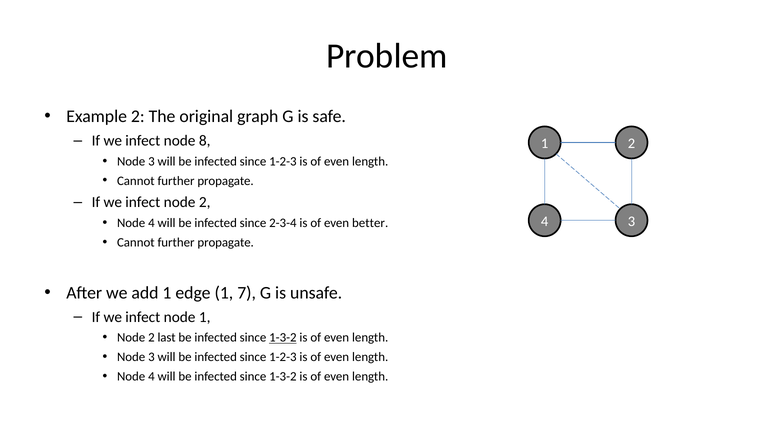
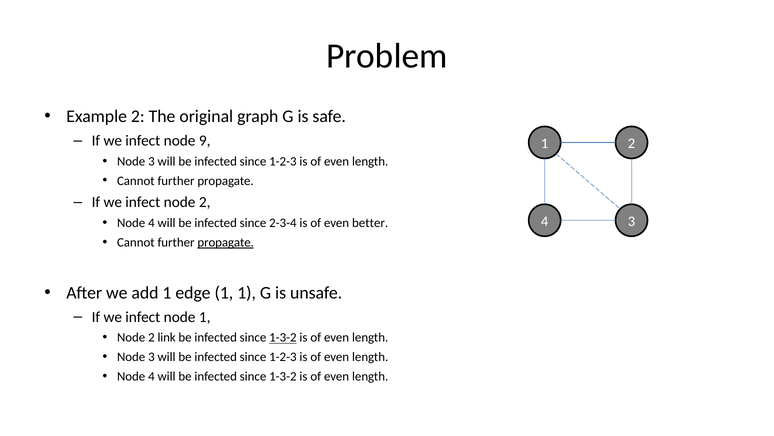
8: 8 -> 9 (205, 141)
propagate underline: none -> present (226, 242)
1 7: 7 -> 1 (247, 292)
last: last -> link (167, 337)
